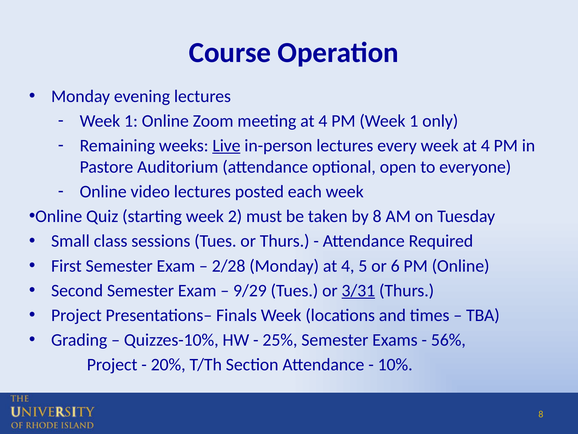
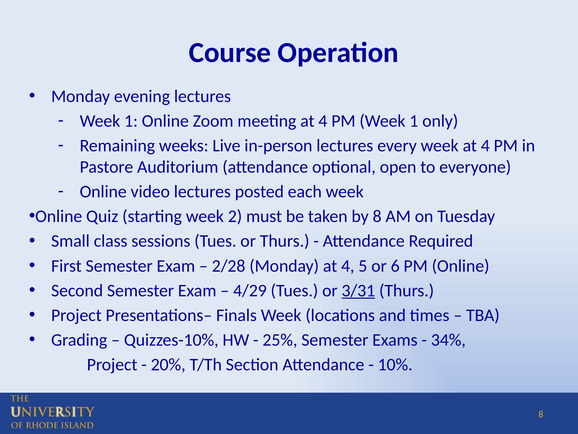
Live underline: present -> none (226, 146)
9/29: 9/29 -> 4/29 (250, 290)
56%: 56% -> 34% (448, 340)
